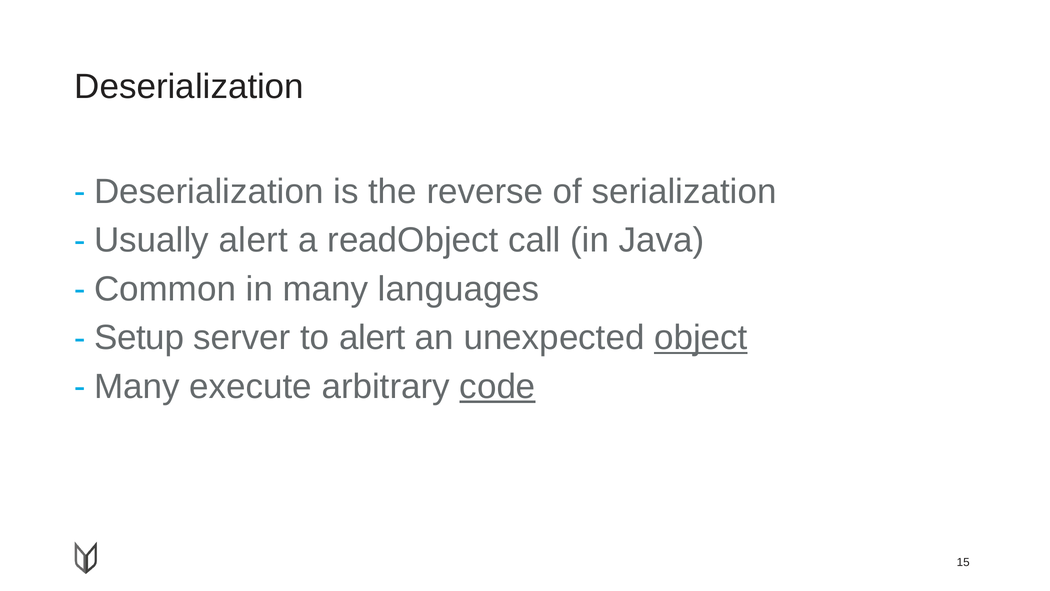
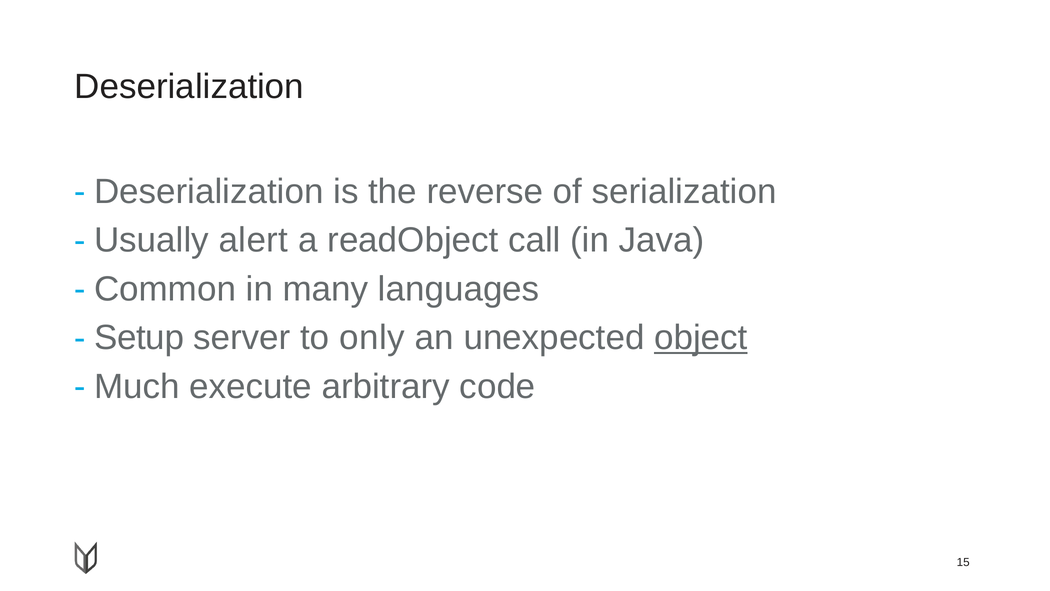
to alert: alert -> only (372, 338)
Many: Many -> Much (137, 386)
code underline: present -> none (497, 386)
